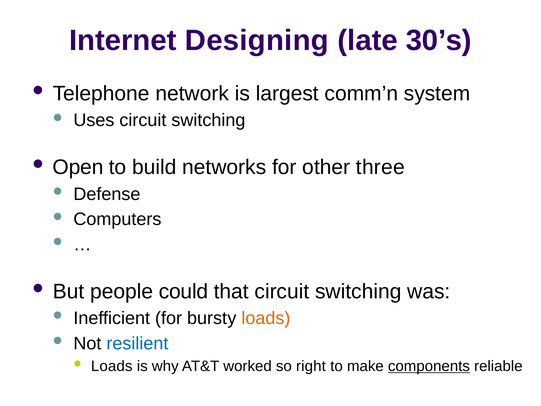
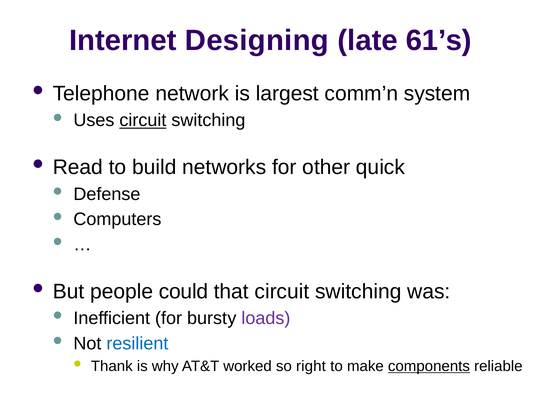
30’s: 30’s -> 61’s (439, 40)
circuit underline: none -> present (143, 120)
Open: Open -> Read (78, 167)
three: three -> quick (380, 167)
loads colour: orange -> purple (266, 318)
Loads: Loads -> Thank (112, 366)
